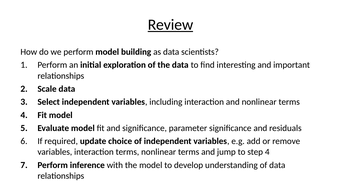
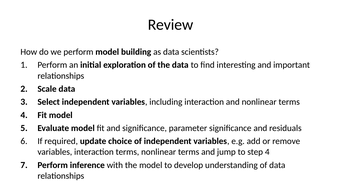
Review underline: present -> none (170, 25)
